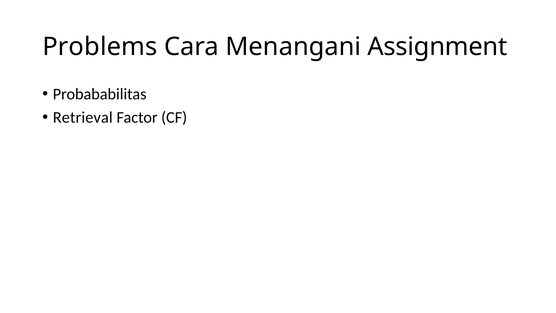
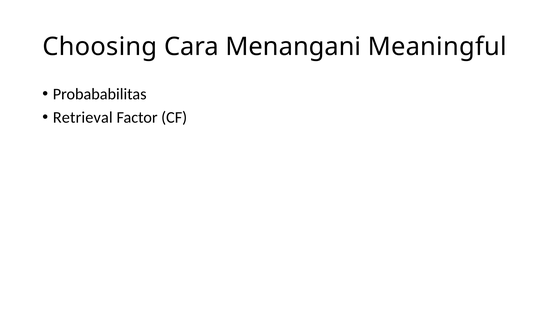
Problems: Problems -> Choosing (100, 47)
Assignment: Assignment -> Meaningful (437, 47)
